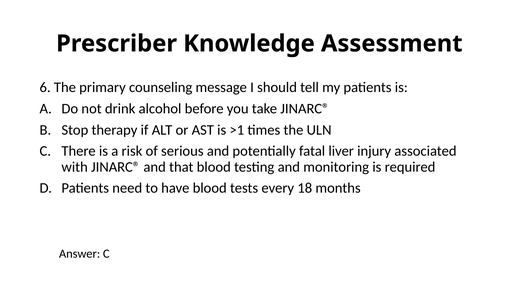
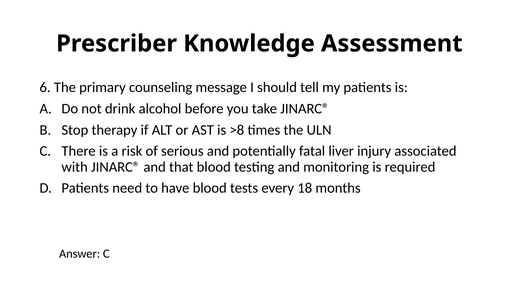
>1: >1 -> >8 (237, 130)
